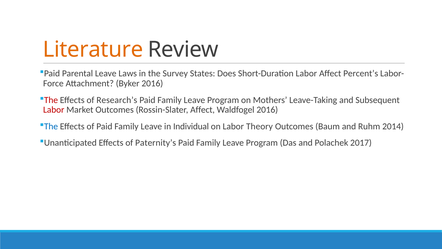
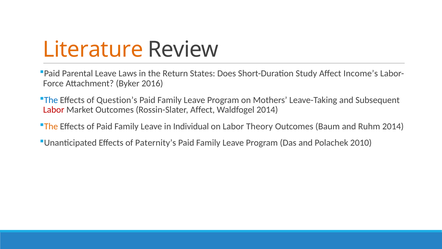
Survey: Survey -> Return (175, 73)
Short-Duration Labor: Labor -> Study (306, 73)
Percent’s: Percent’s -> Income’s (361, 73)
The colour: red -> blue (51, 100)
Research’s: Research’s -> Question’s (117, 100)
Waldfogel 2016: 2016 -> 2014 (267, 110)
The colour: blue -> orange (51, 126)
2017: 2017 -> 2010 (361, 143)
